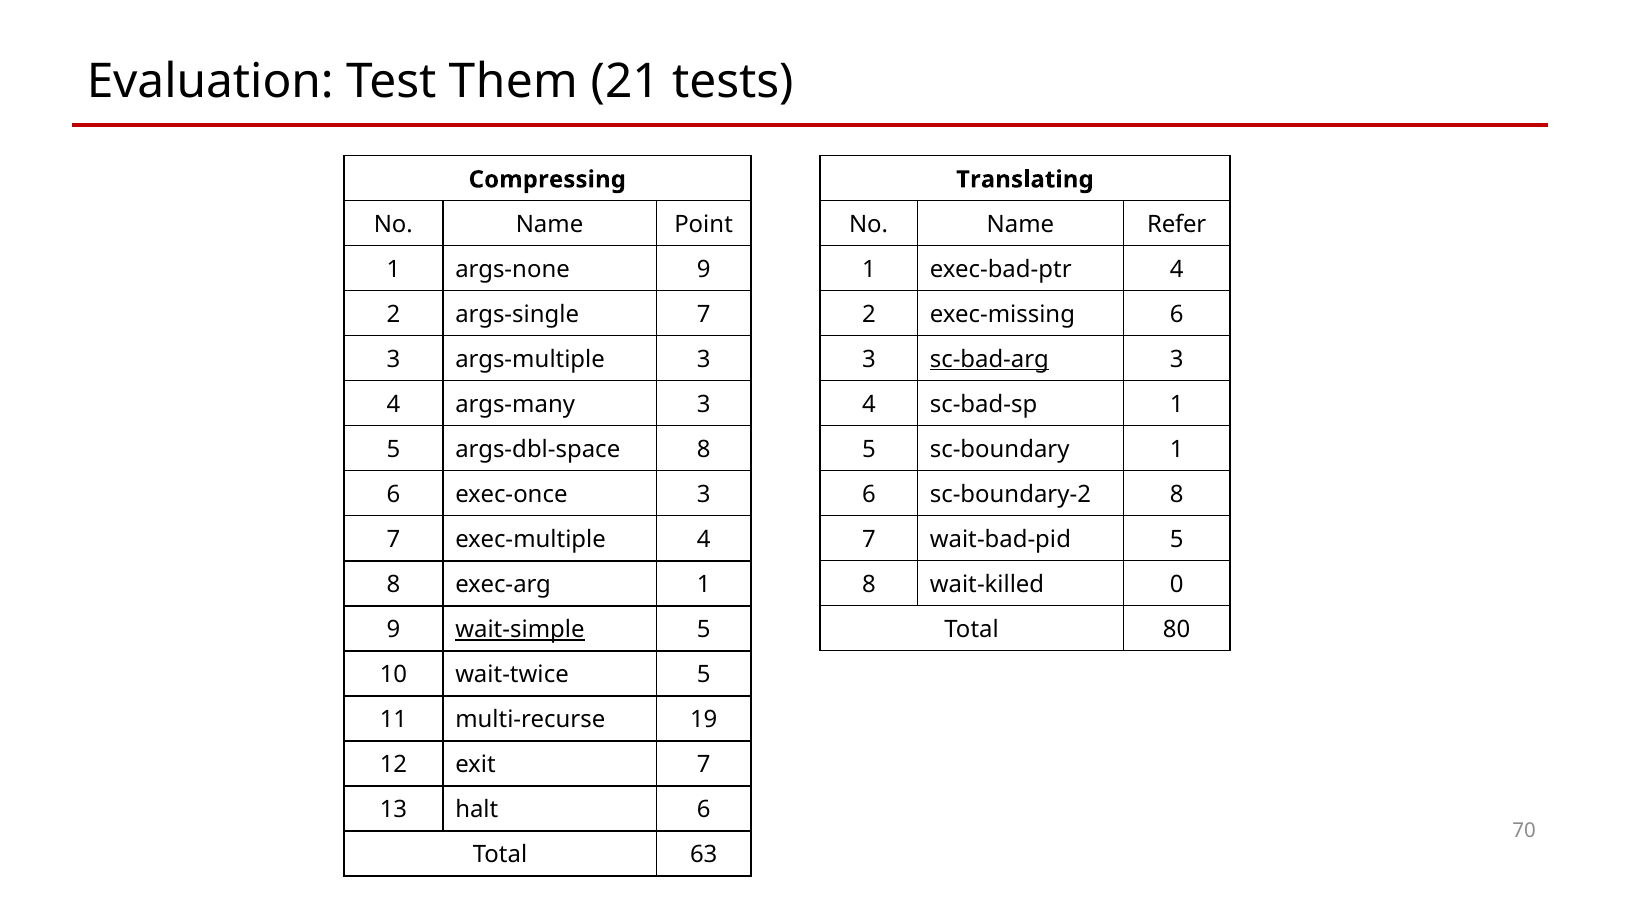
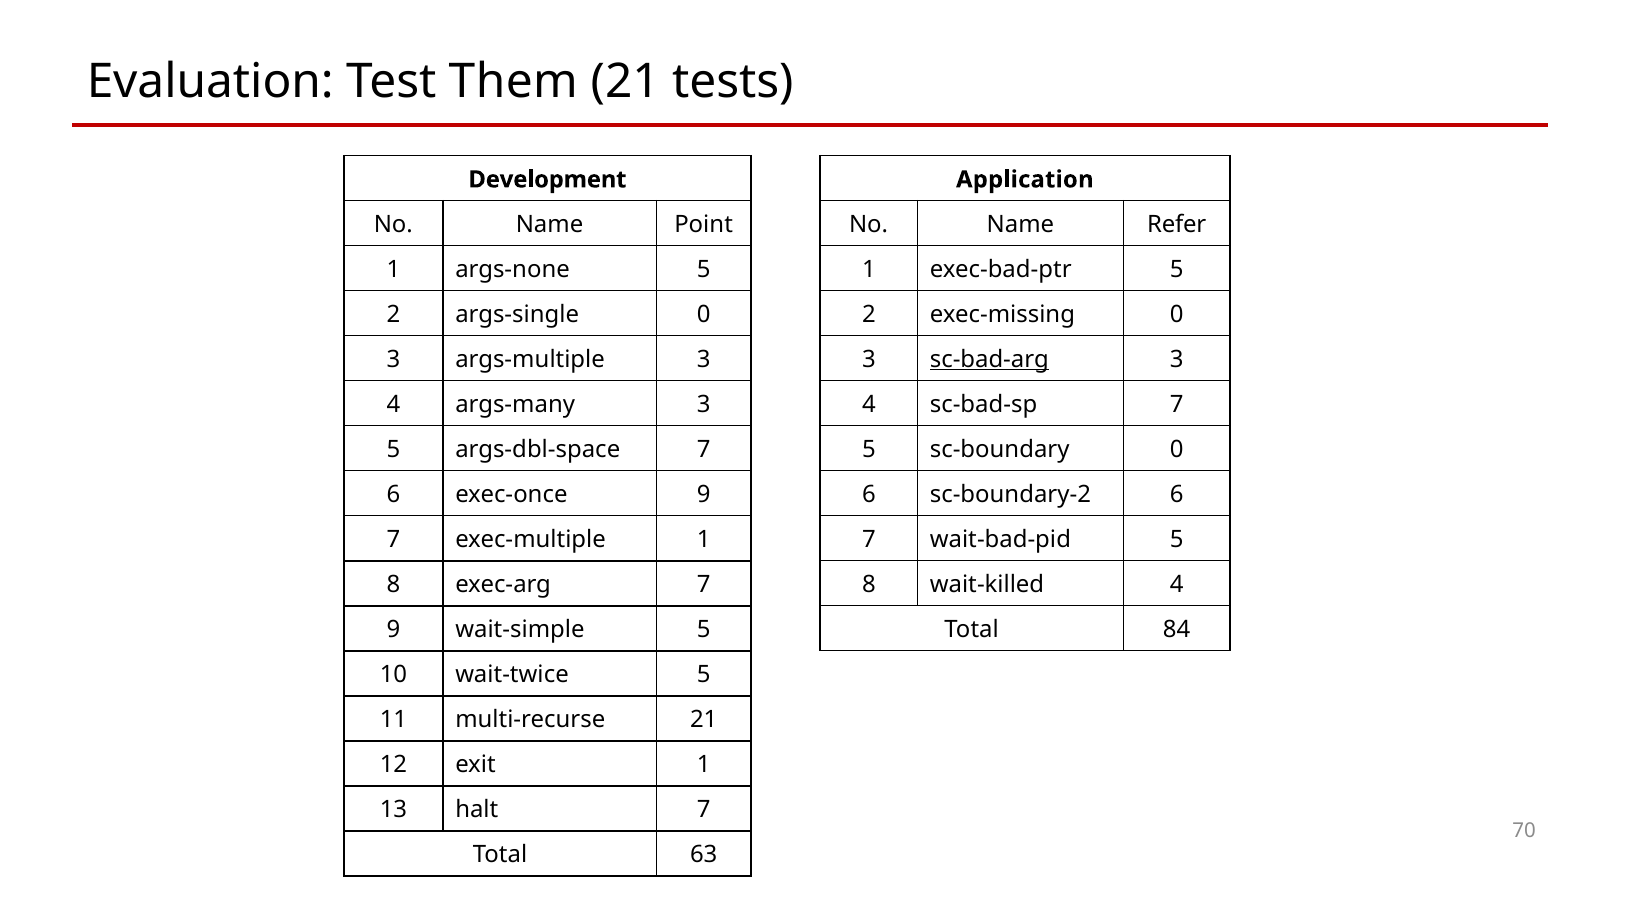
Compressing: Compressing -> Development (547, 179)
Translating: Translating -> Application (1025, 179)
exec-bad-ptr 4: 4 -> 5 (1177, 269)
args-none 9: 9 -> 5 (704, 269)
exec-missing 6: 6 -> 0 (1177, 314)
args-single 7: 7 -> 0 (704, 314)
sc-bad-sp 1: 1 -> 7 (1177, 404)
sc-boundary 1: 1 -> 0 (1177, 449)
args-dbl-space 8: 8 -> 7 (704, 449)
sc-boundary-2 8: 8 -> 6 (1177, 494)
exec-once 3: 3 -> 9 (704, 494)
exec-multiple 4: 4 -> 1 (704, 539)
wait-killed 0: 0 -> 4 (1177, 584)
exec-arg 1: 1 -> 7 (704, 584)
80: 80 -> 84 (1177, 629)
wait-simple underline: present -> none (520, 629)
multi-recurse 19: 19 -> 21 (704, 719)
exit 7: 7 -> 1 (704, 764)
halt 6: 6 -> 7 (704, 809)
